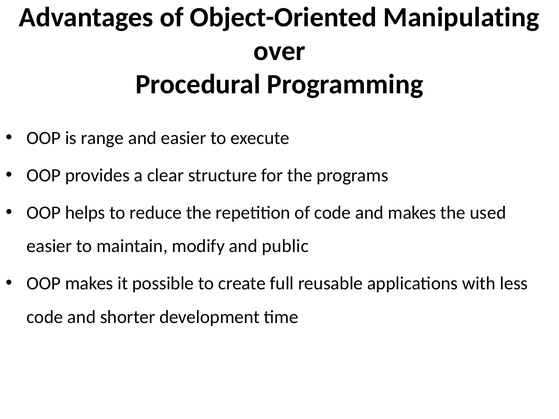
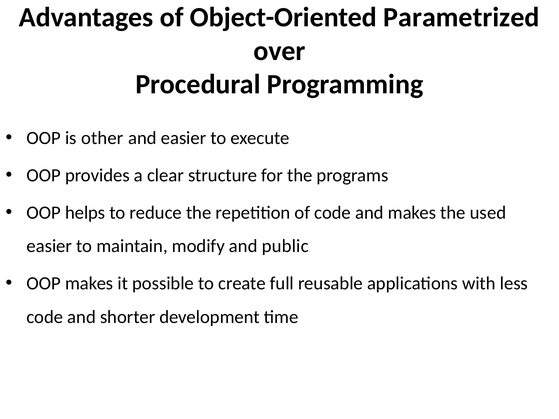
Manipulating: Manipulating -> Parametrized (461, 17)
range: range -> other (102, 138)
